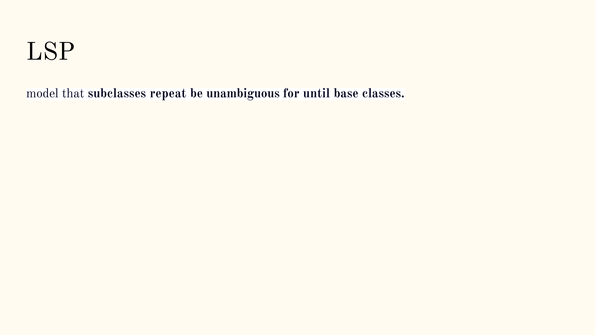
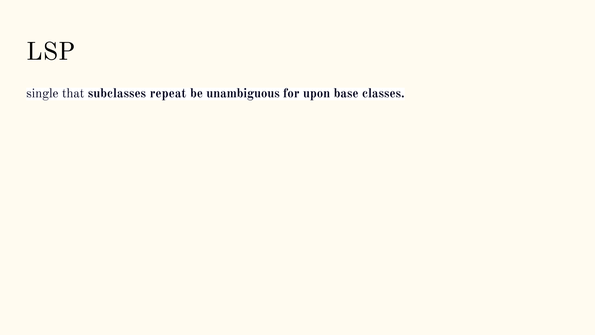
model: model -> single (42, 93)
until: until -> upon (317, 93)
